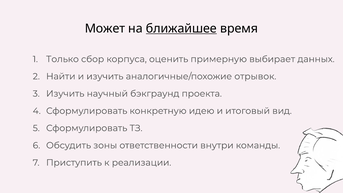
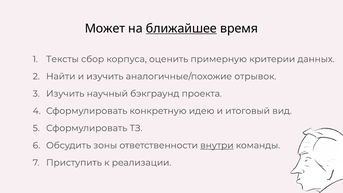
Только: Только -> Тексты (62, 59)
выбирает: выбирает -> критерии (272, 59)
внутри underline: none -> present (217, 145)
